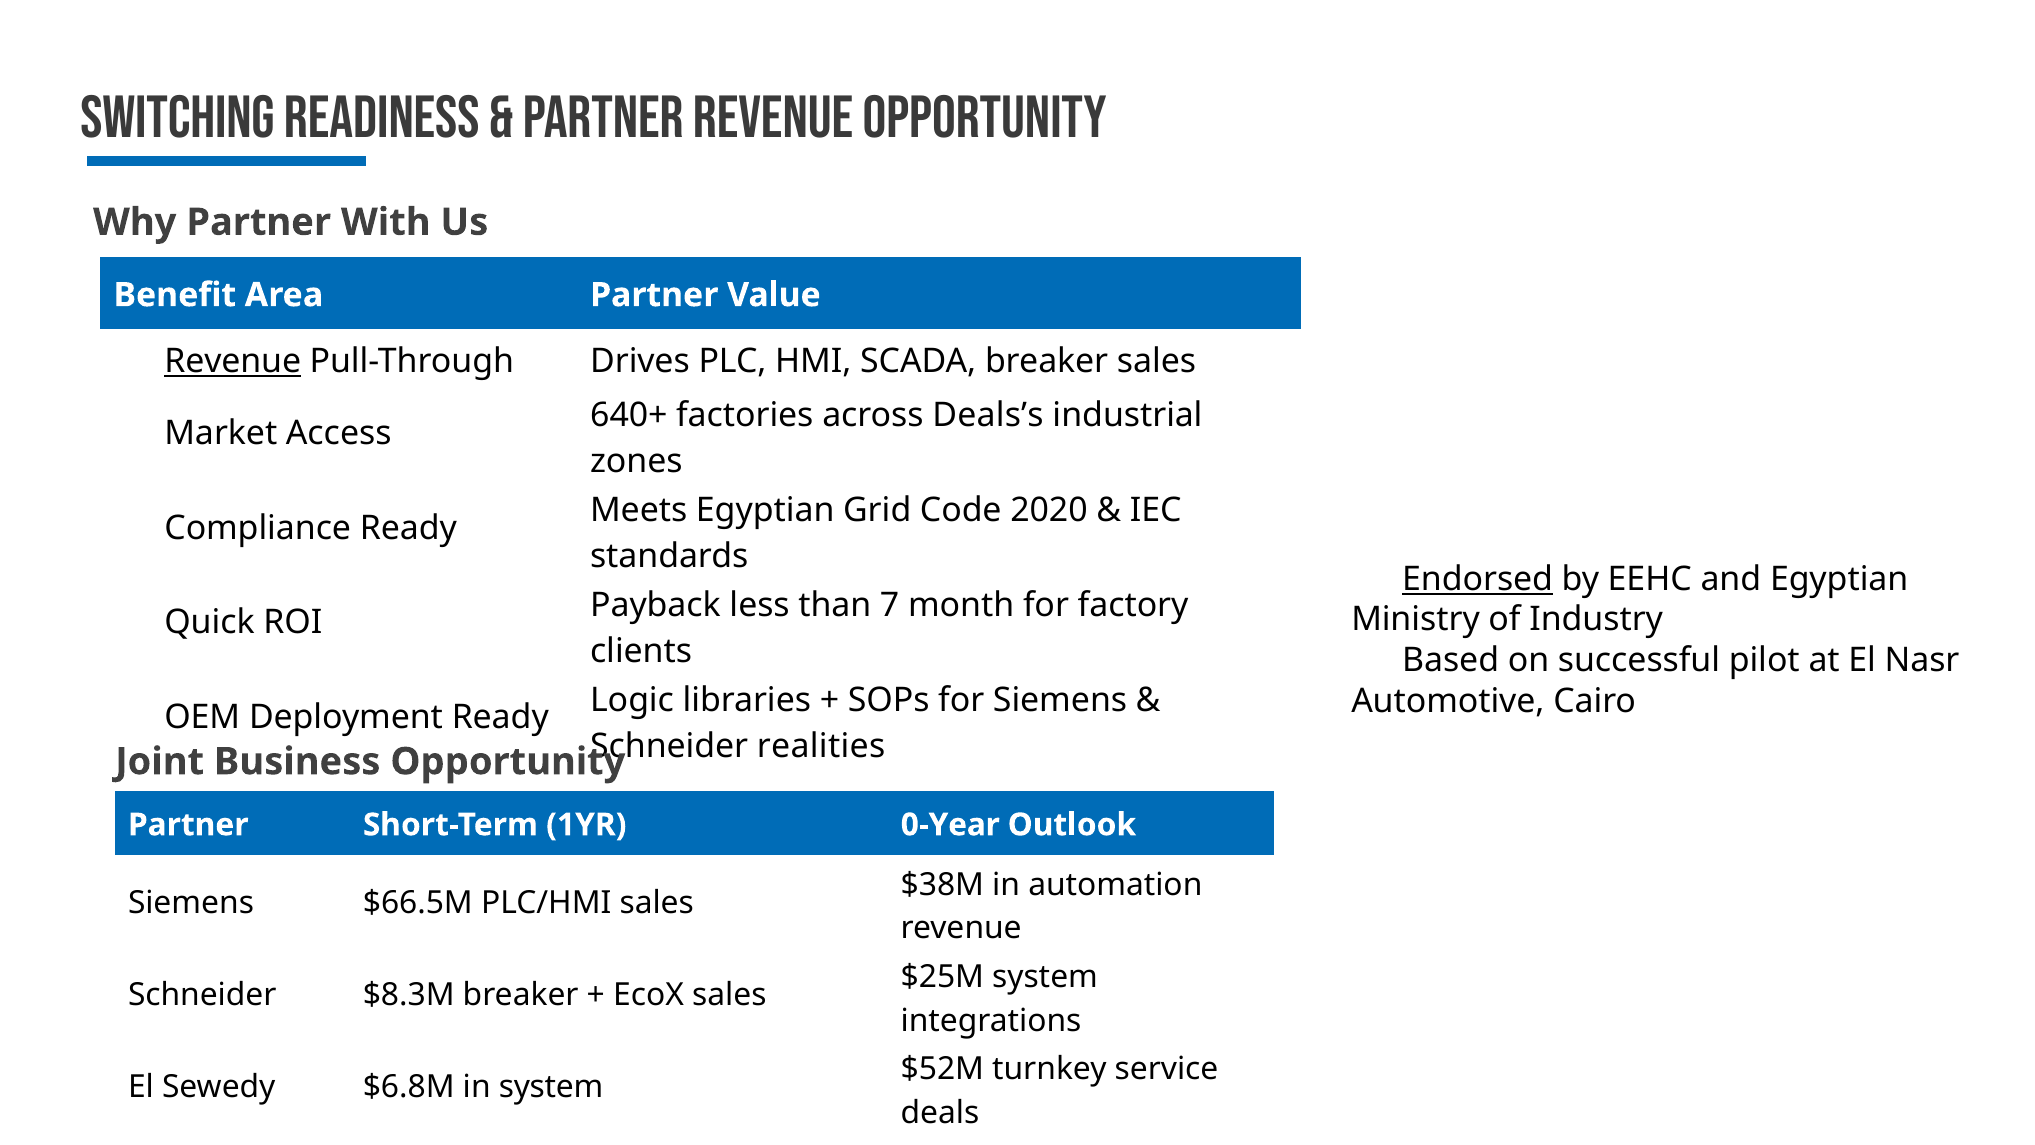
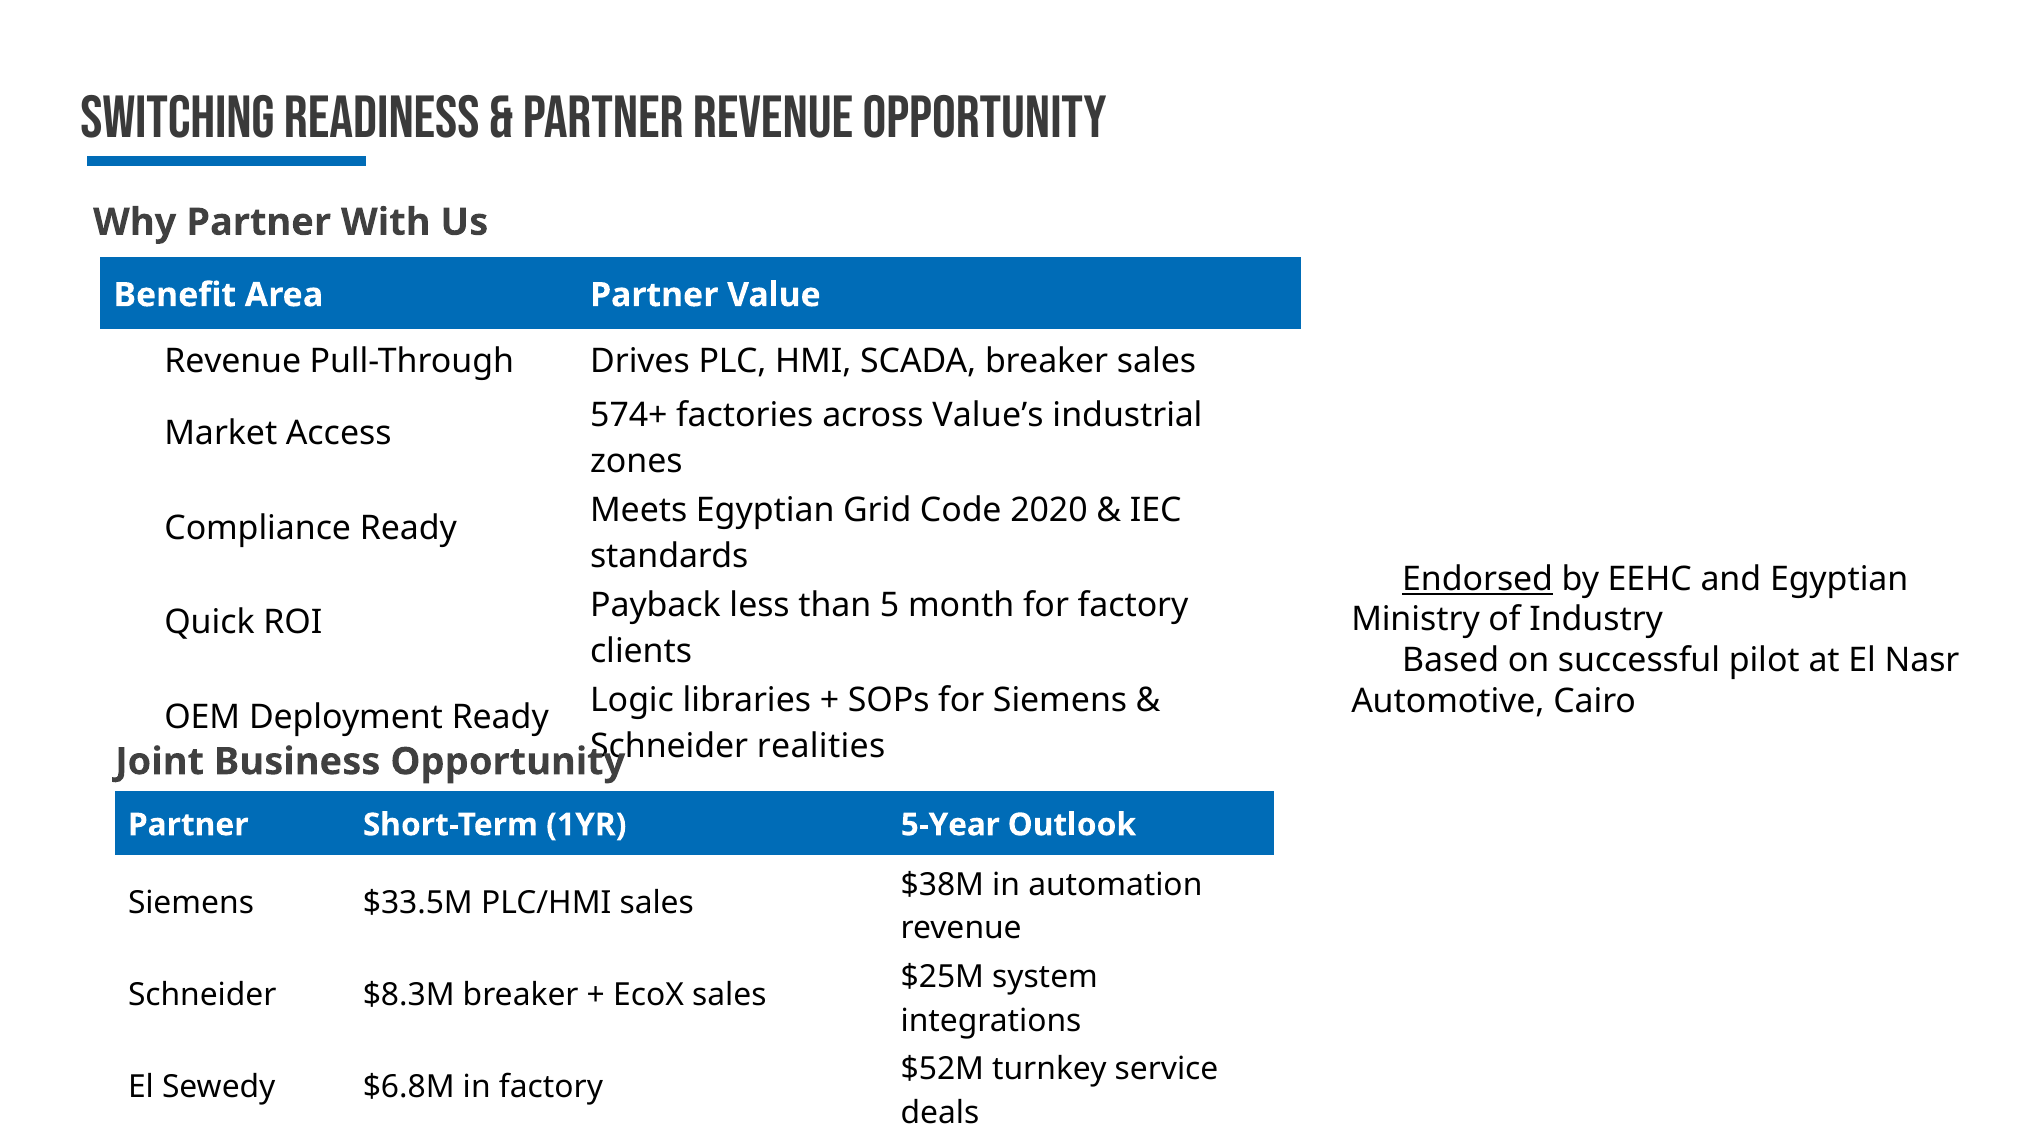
Revenue underline: present -> none (233, 361)
640+: 640+ -> 574+ (629, 415)
Deals’s: Deals’s -> Value’s (988, 415)
7: 7 -> 5 (890, 605)
0-Year: 0-Year -> 5-Year (950, 825)
$66.5M: $66.5M -> $33.5M (418, 902)
in system: system -> factory (551, 1087)
